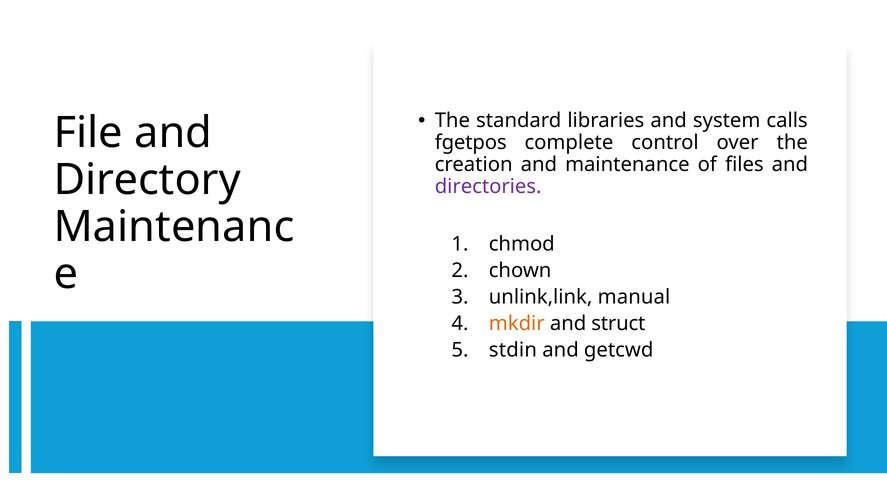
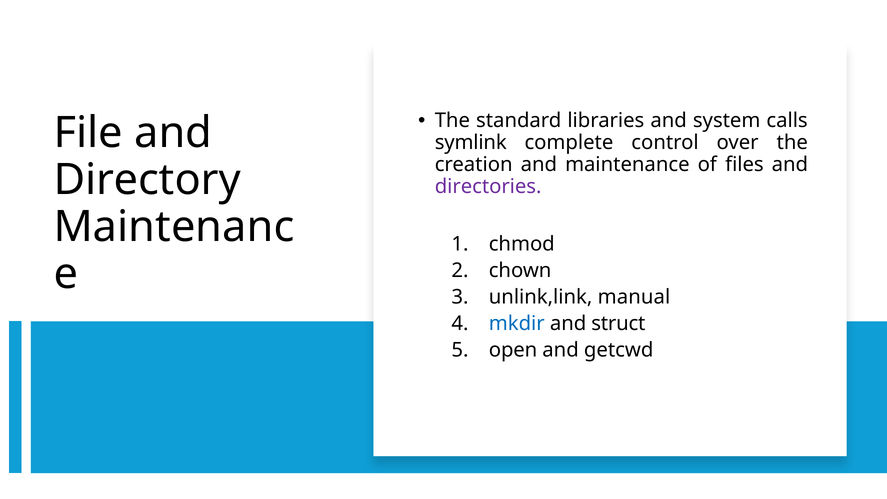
fgetpos: fgetpos -> symlink (471, 143)
mkdir colour: orange -> blue (517, 324)
stdin: stdin -> open (513, 350)
